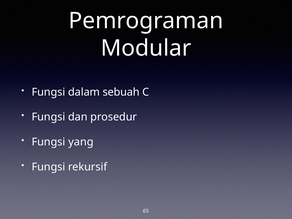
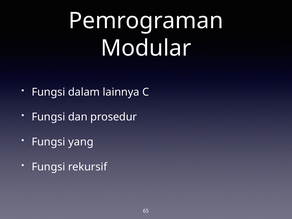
sebuah: sebuah -> lainnya (121, 92)
